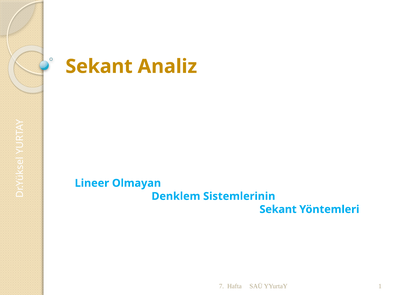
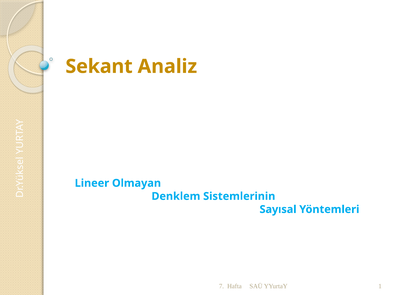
Sekant: Sekant -> Sayısal (278, 209)
